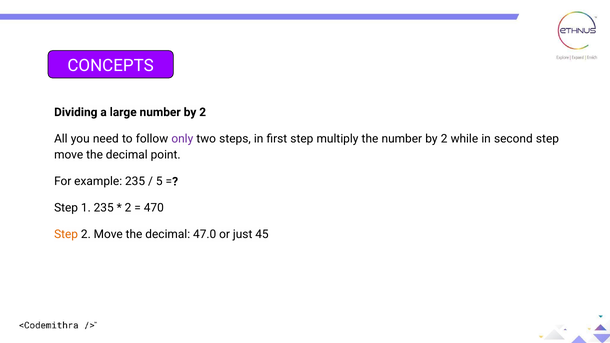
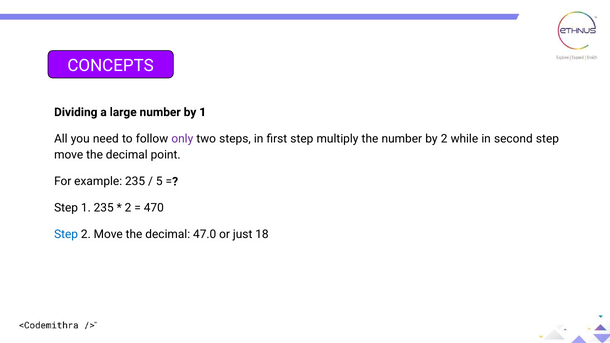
large number by 2: 2 -> 1 (203, 112)
Step colour: orange -> blue (66, 235)
45: 45 -> 18 (262, 235)
